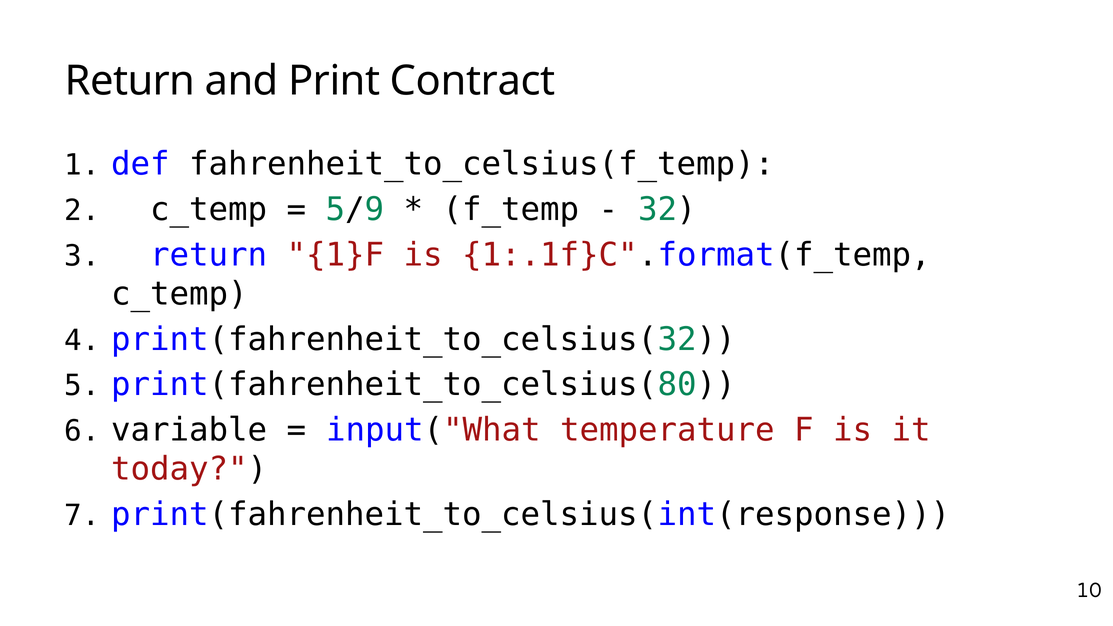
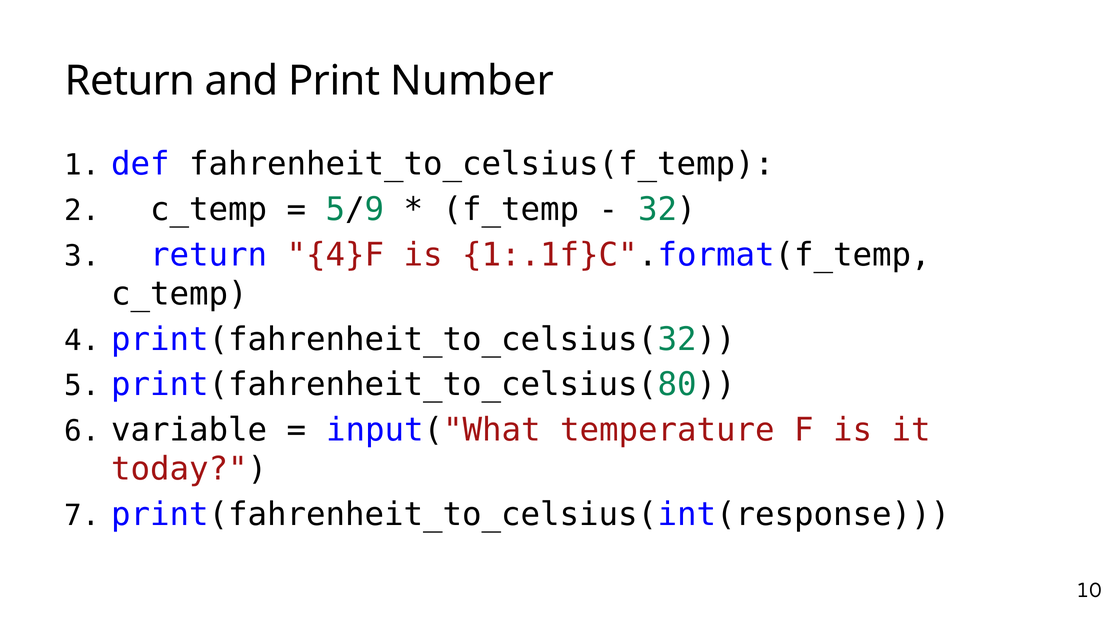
Contract: Contract -> Number (472, 81)
1}F: 1}F -> 4}F (336, 255)
